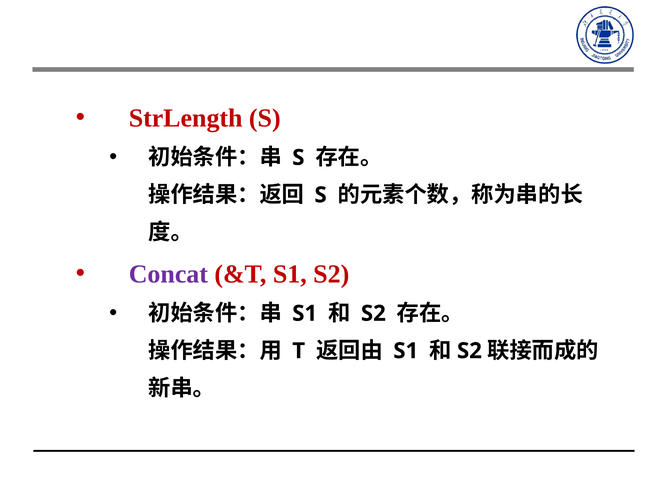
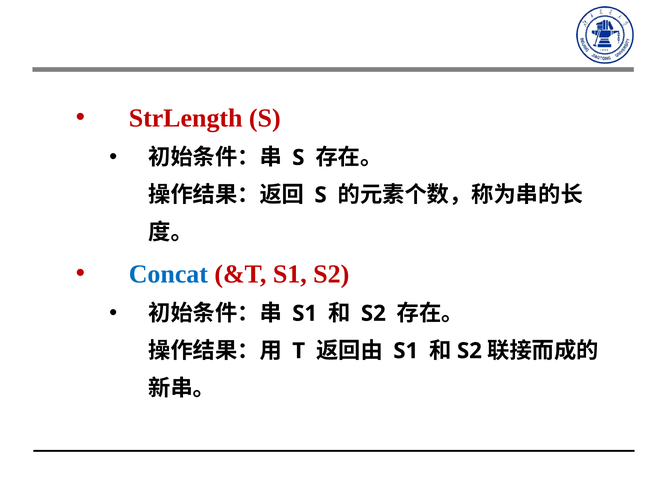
Concat colour: purple -> blue (168, 274)
